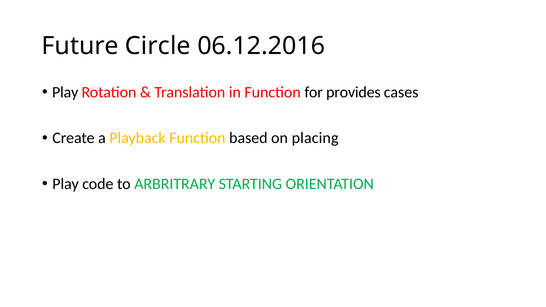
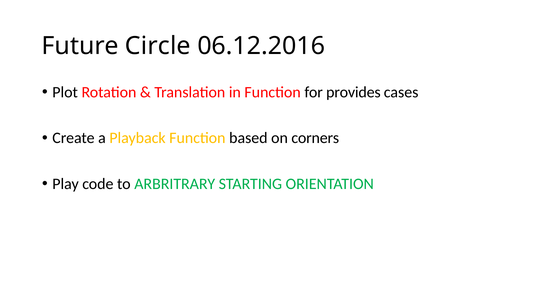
Play: Play -> Plot (65, 92)
placing: placing -> corners (315, 138)
